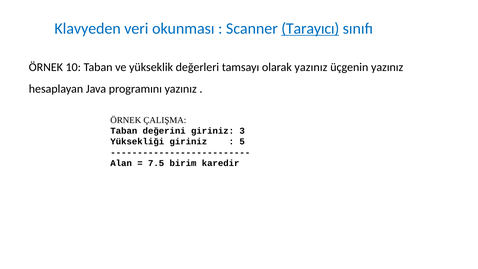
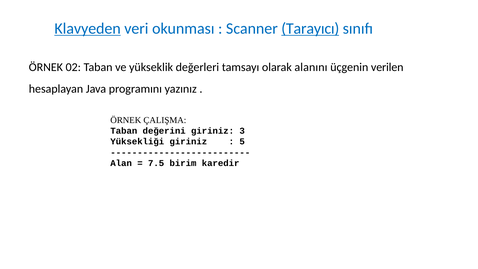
Klavyeden underline: none -> present (88, 28)
10: 10 -> 02 (73, 67)
olarak yazınız: yazınız -> alanını (311, 67)
üçgenin yazınız: yazınız -> verilen (387, 67)
